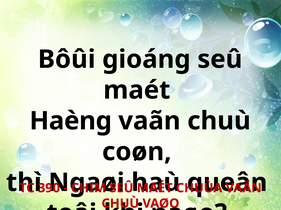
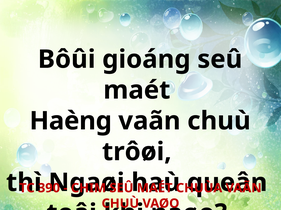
coøn: coøn -> trôøi (137, 152)
